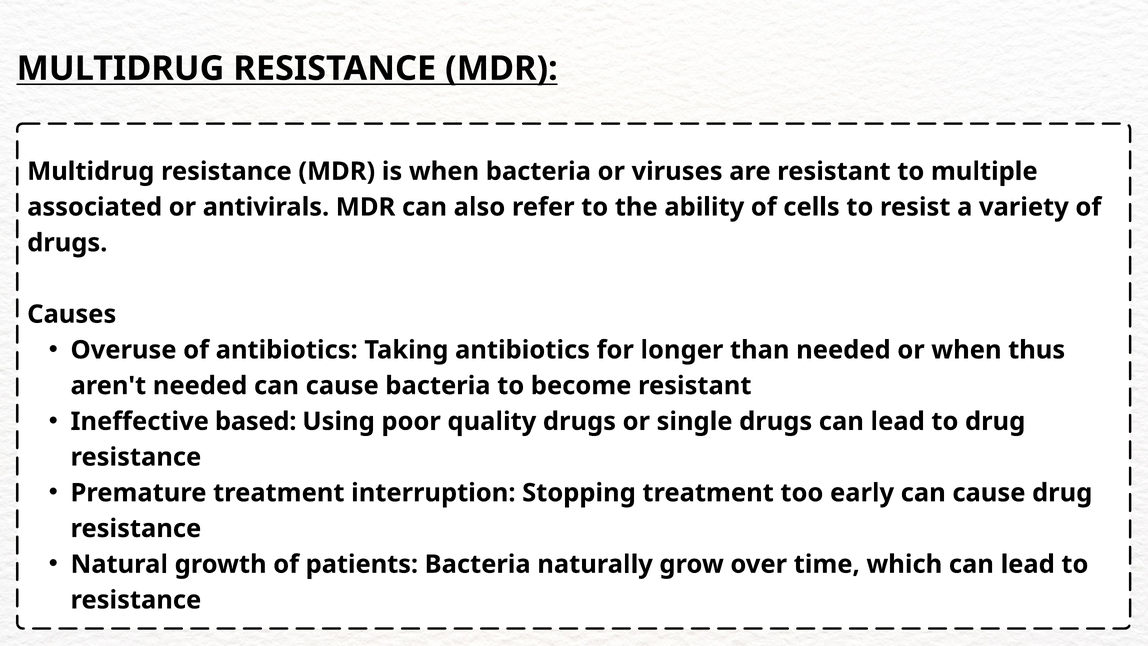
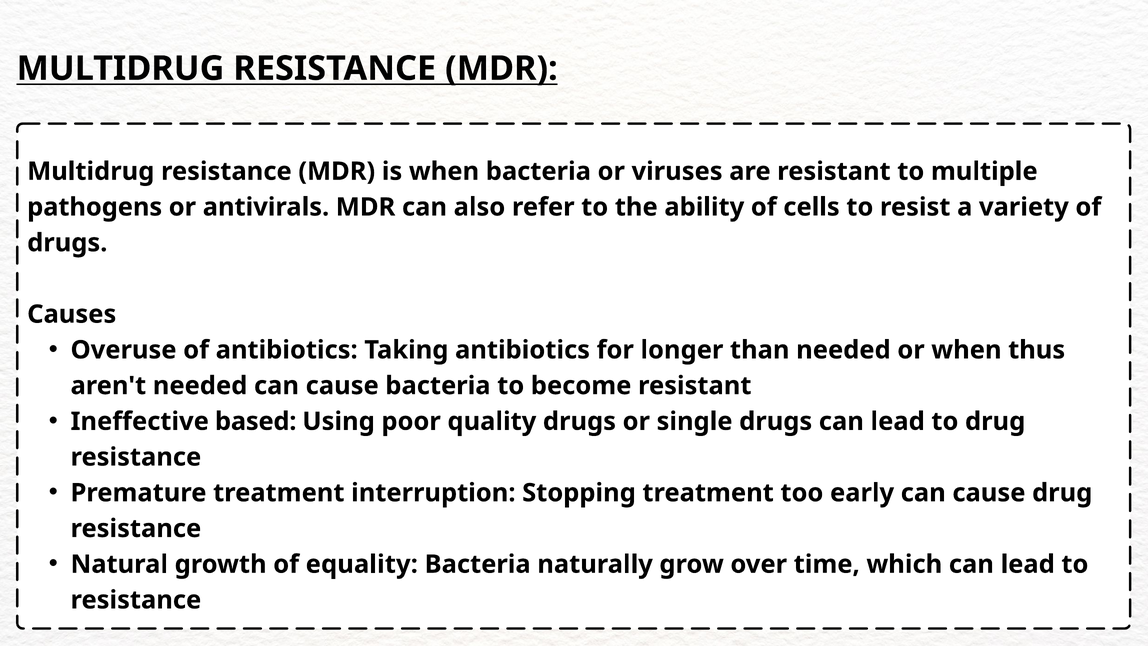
associated: associated -> pathogens (95, 207)
patients: patients -> equality (362, 564)
